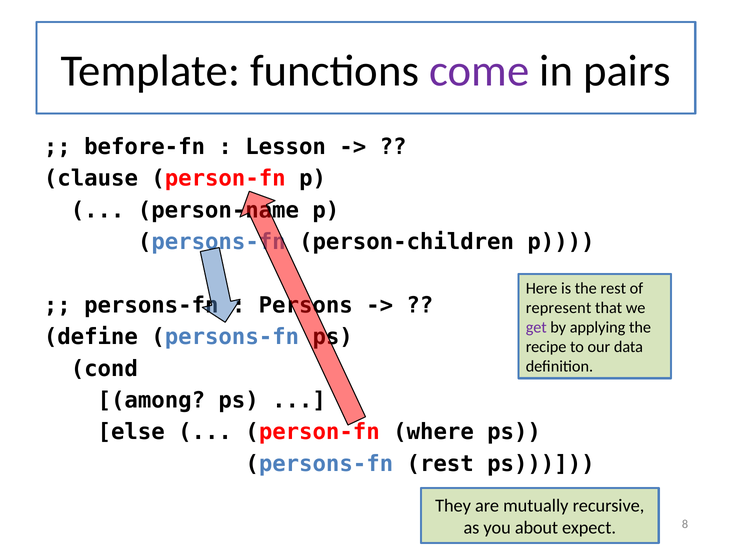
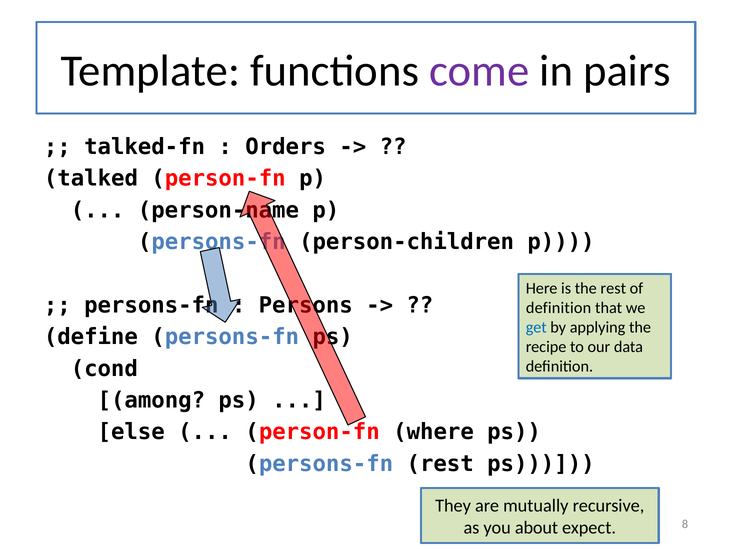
before-fn: before-fn -> talked-fn (145, 147)
Lesson: Lesson -> Orders (286, 147)
clause: clause -> talked (91, 178)
represent: represent -> definition (559, 308)
get colour: purple -> blue (536, 327)
